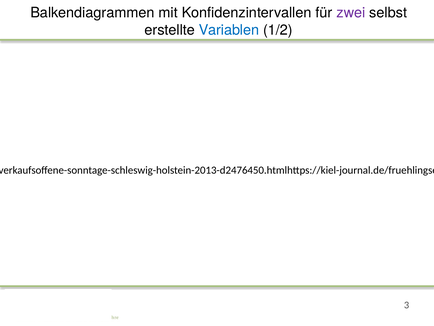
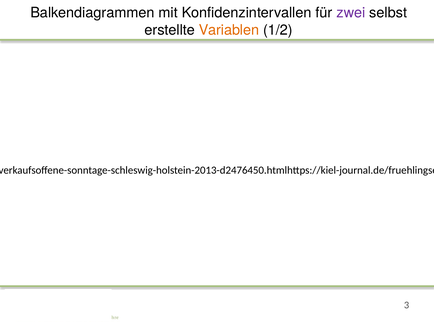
Variablen colour: blue -> orange (229, 30)
